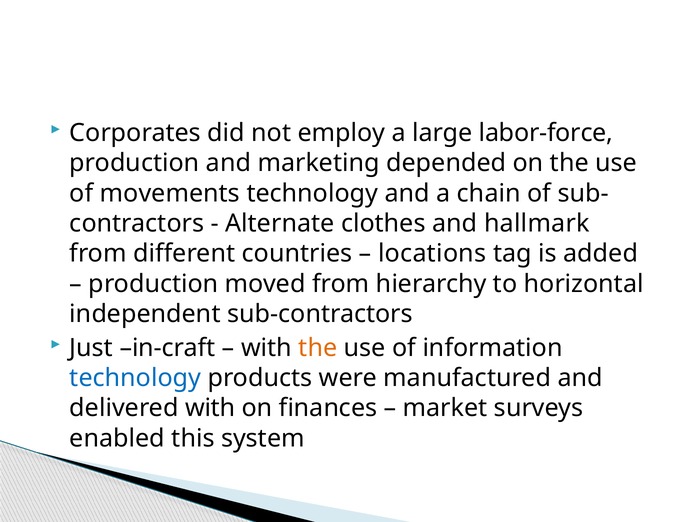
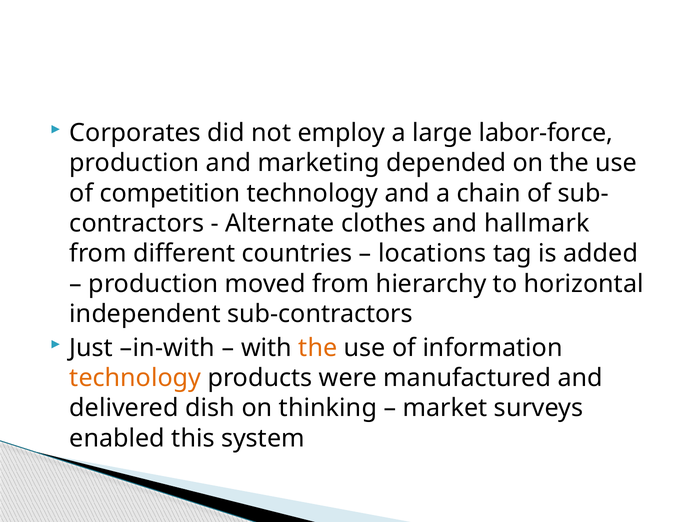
movements: movements -> competition (170, 193)
in-craft: in-craft -> in-with (167, 348)
technology colour: blue -> orange (135, 378)
delivered with: with -> dish (210, 408)
finances: finances -> thinking (328, 408)
